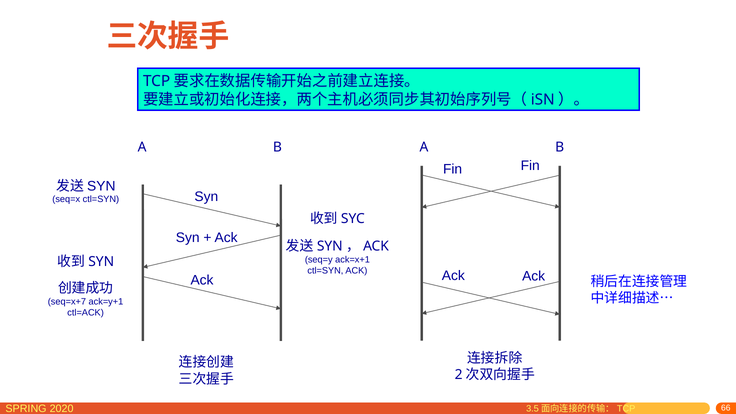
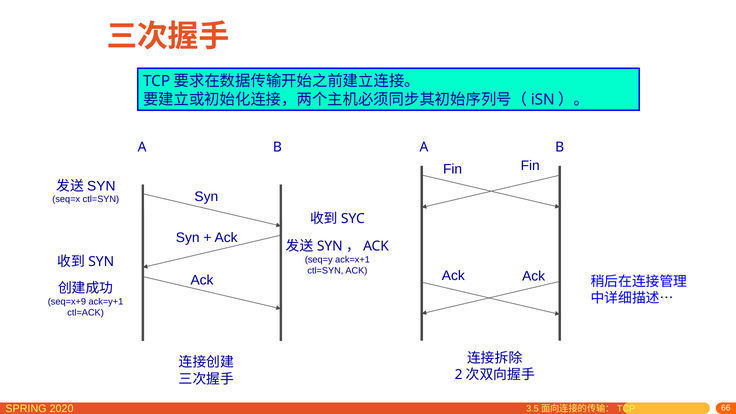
seq=x+7: seq=x+7 -> seq=x+9 (67, 301)
